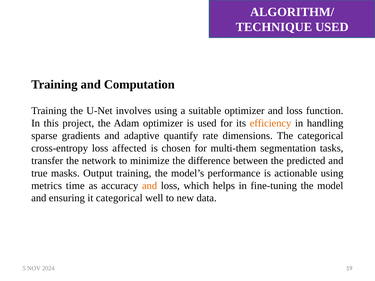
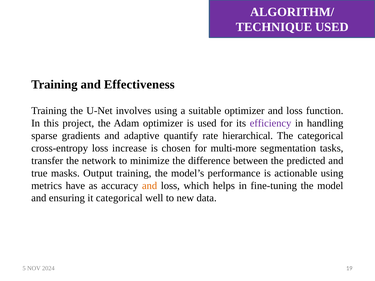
Computation: Computation -> Effectiveness (139, 85)
efficiency colour: orange -> purple (271, 123)
dimensions: dimensions -> hierarchical (248, 136)
affected: affected -> increase (129, 148)
multi-them: multi-them -> multi-more (234, 148)
time: time -> have (75, 186)
